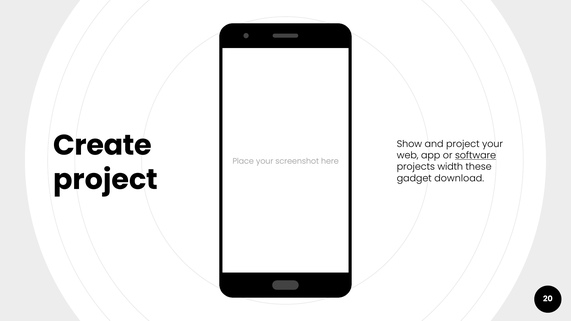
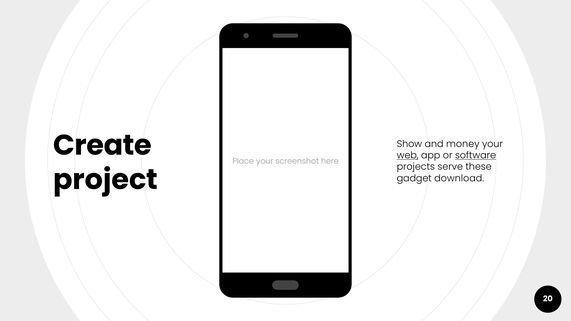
and project: project -> money (463, 144)
web underline: none -> present (408, 156)
width: width -> serve (450, 167)
